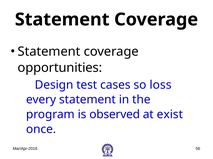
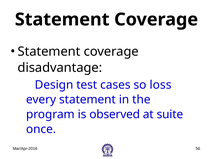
opportunities: opportunities -> disadvantage (60, 68)
exist: exist -> suite (170, 115)
